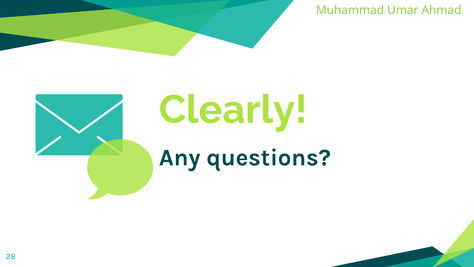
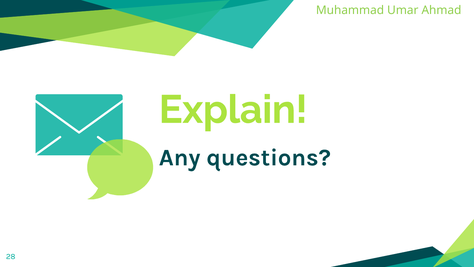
Clearly: Clearly -> Explain (233, 110)
